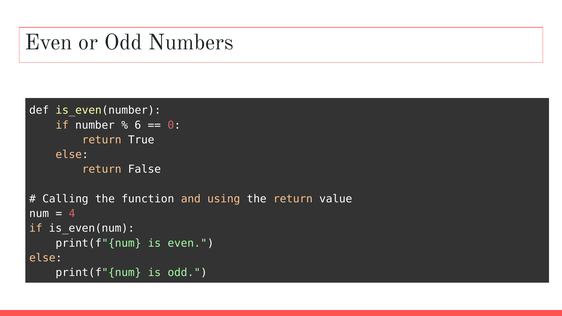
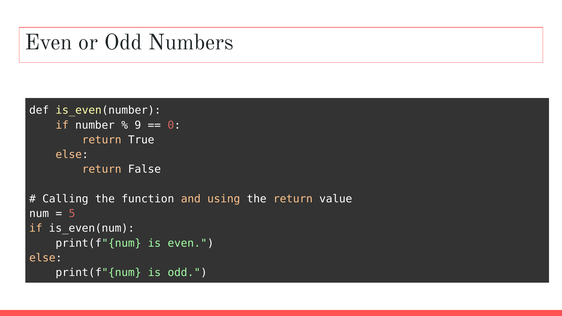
6: 6 -> 9 (138, 125)
4: 4 -> 5 (72, 214)
